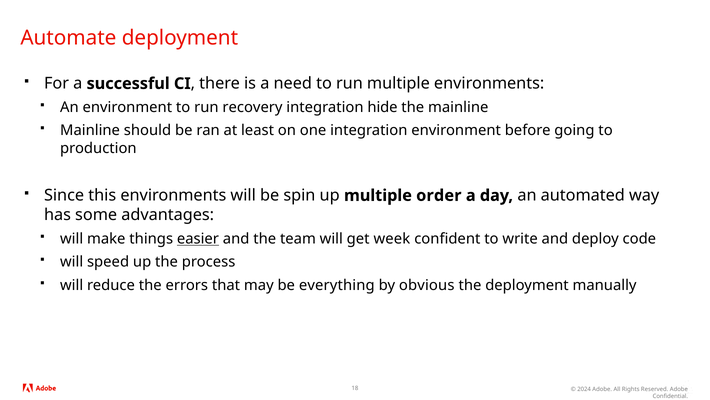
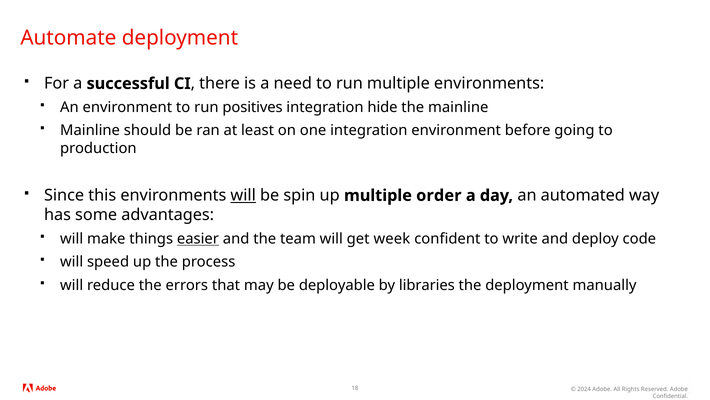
recovery: recovery -> positives (253, 107)
will underline: none -> present (243, 195)
everything: everything -> deployable (337, 285)
obvious: obvious -> libraries (427, 285)
